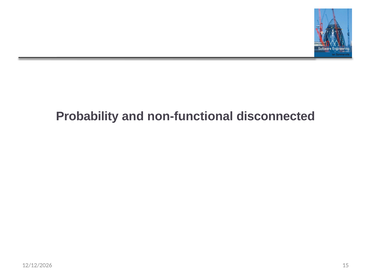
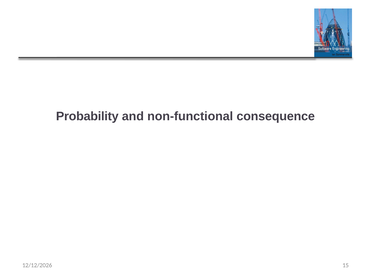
disconnected: disconnected -> consequence (276, 116)
